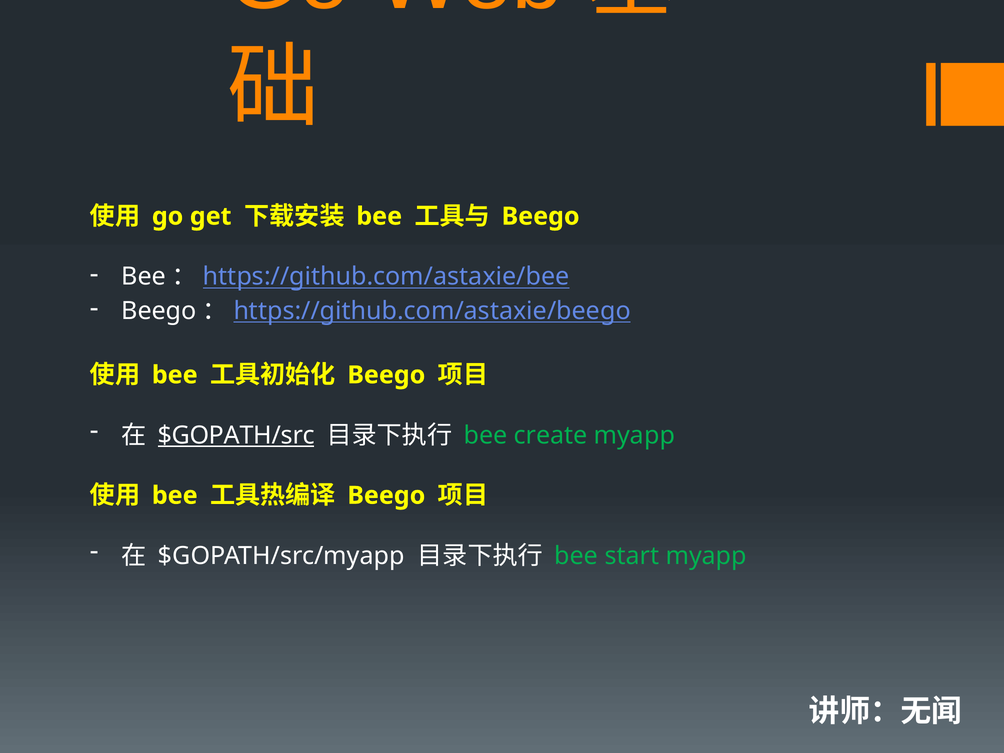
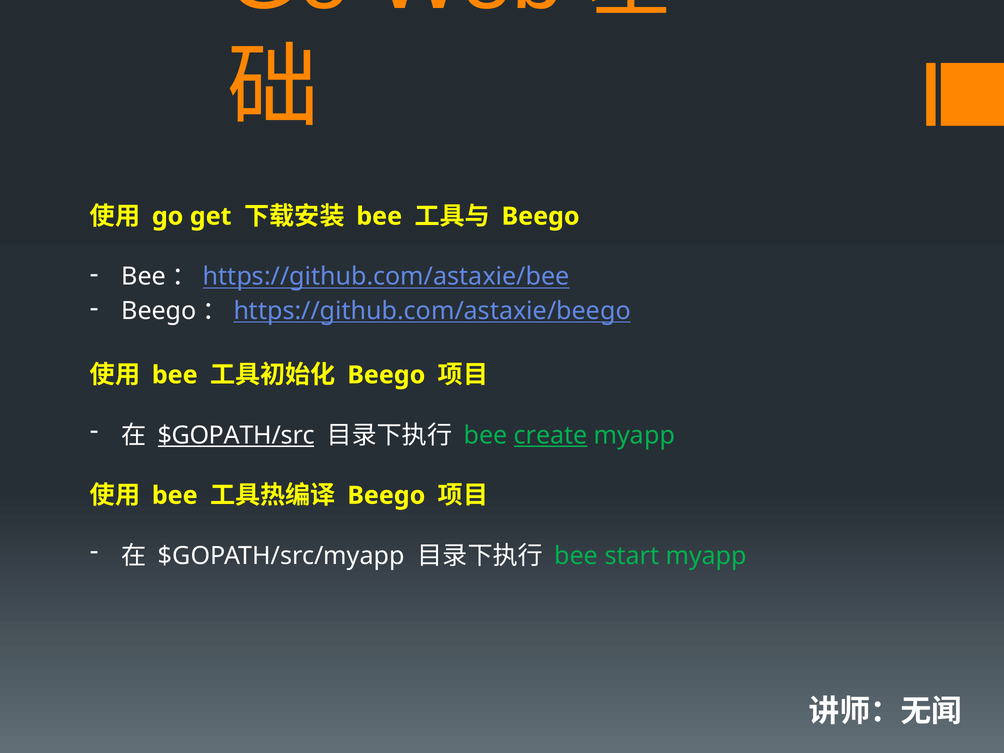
create underline: none -> present (551, 435)
